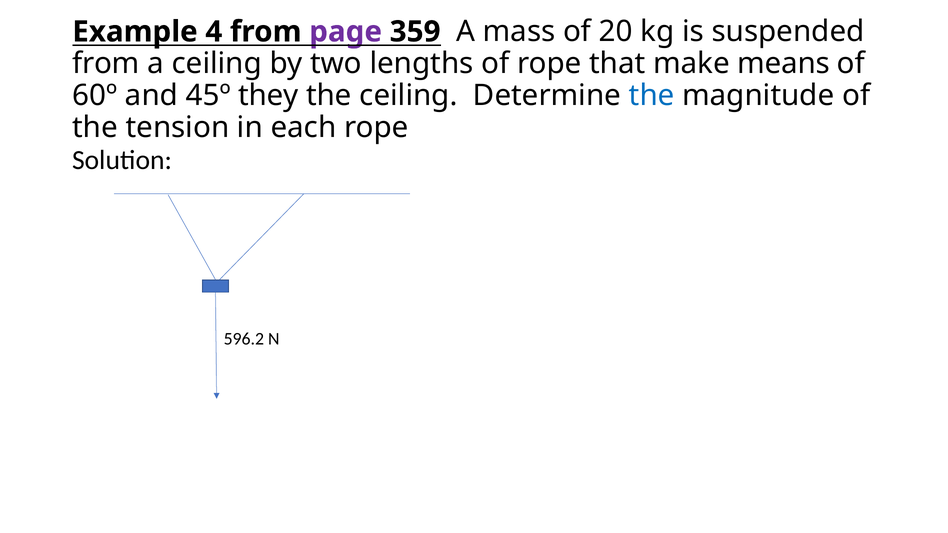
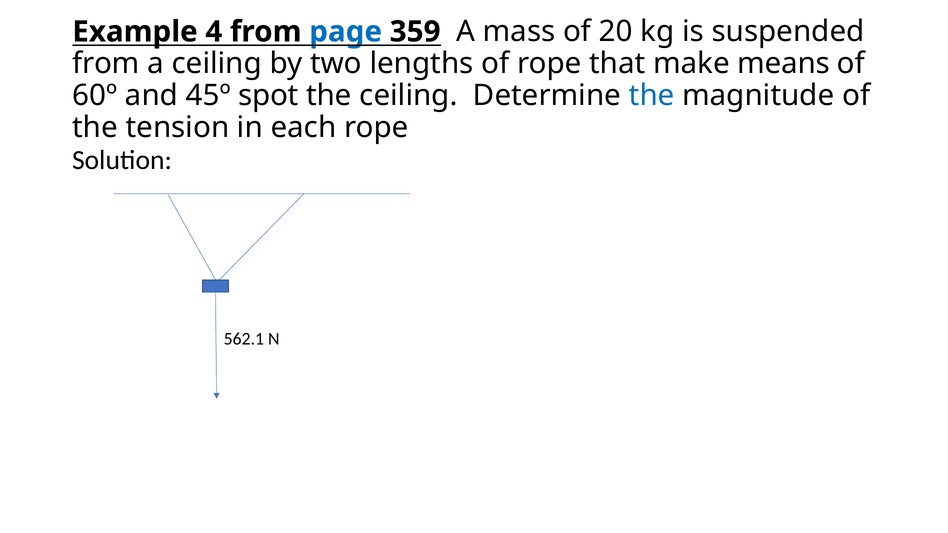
page colour: purple -> blue (346, 32)
they: they -> spot (268, 96)
596.2: 596.2 -> 562.1 (244, 339)
